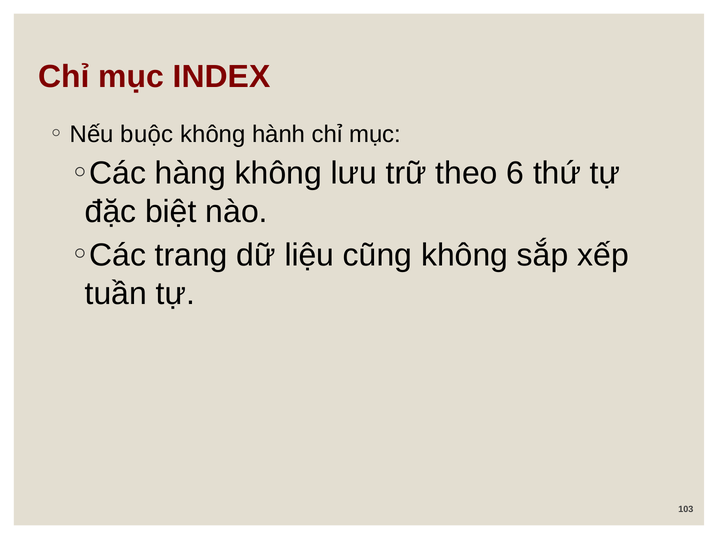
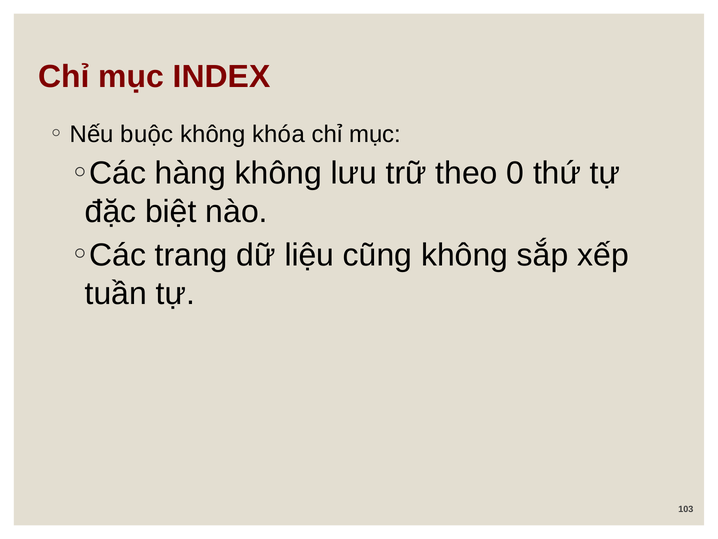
hành: hành -> khóa (279, 134)
6: 6 -> 0 (515, 173)
